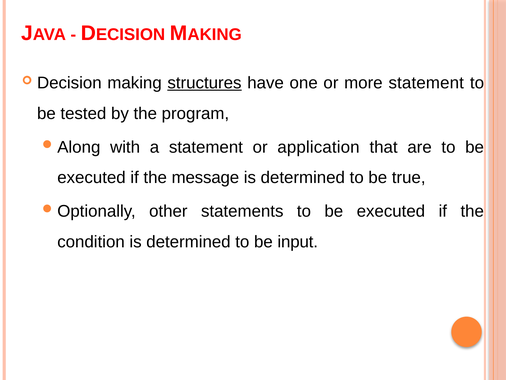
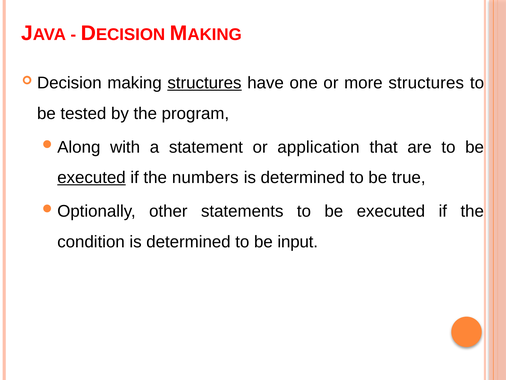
more statement: statement -> structures (426, 83)
executed underline: none -> present (91, 177)
message: message -> numbers (205, 177)
